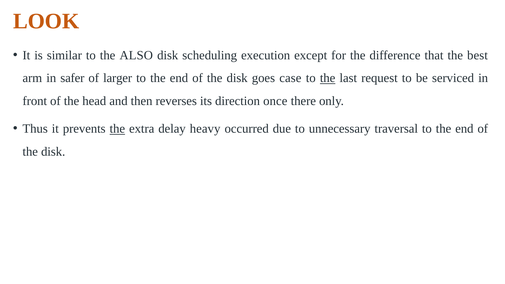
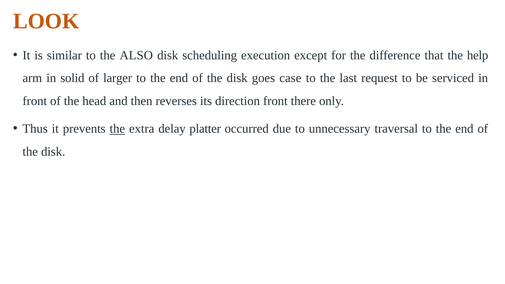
best: best -> help (478, 55)
safer: safer -> solid (72, 78)
the underline: present -> none (328, 78)
direction once: once -> front (275, 101)
heavy: heavy -> platter (205, 129)
